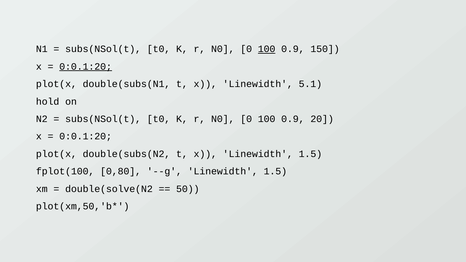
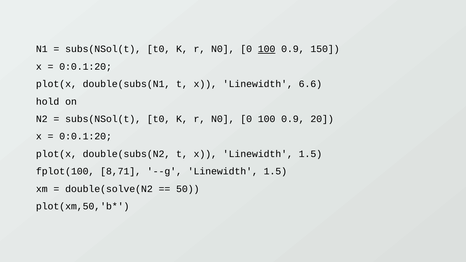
0:0.1:20 underline: present -> none (86, 67)
5.1: 5.1 -> 6.6 (310, 84)
0,80: 0,80 -> 8,71 (121, 171)
